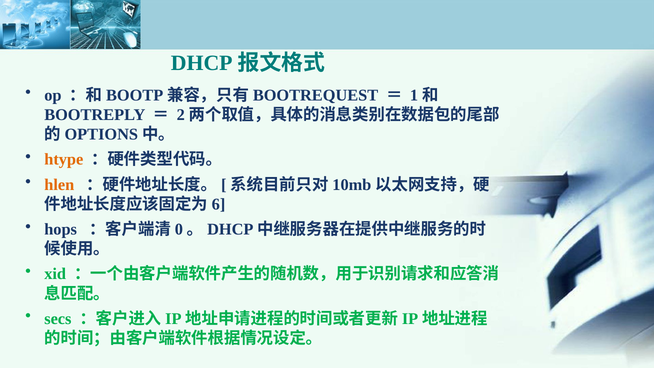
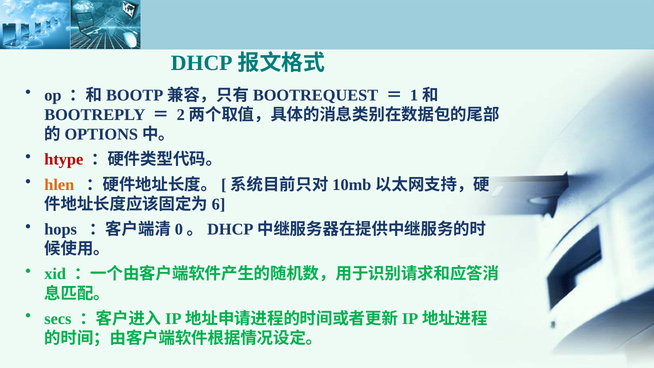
htype colour: orange -> red (64, 160)
